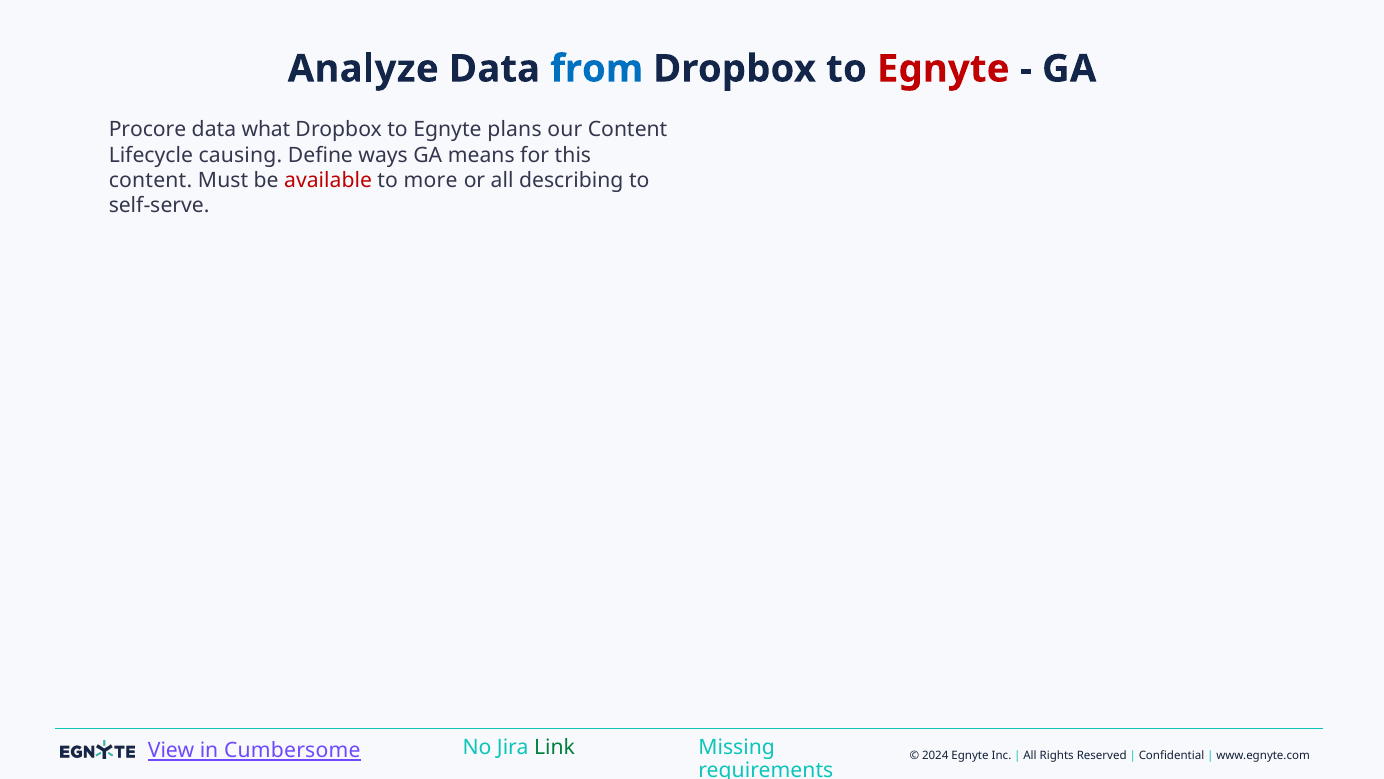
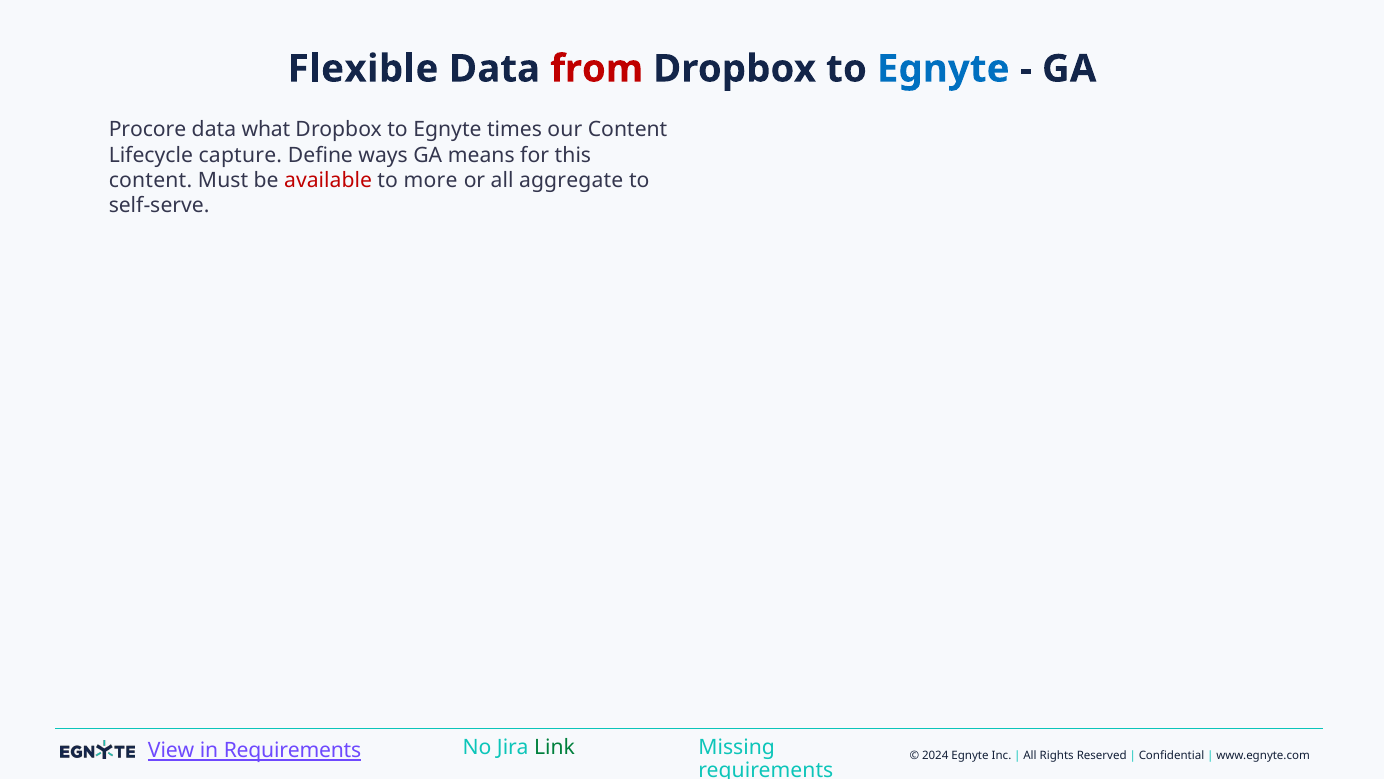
Analyze: Analyze -> Flexible (363, 69)
from colour: blue -> red (597, 69)
Egnyte colour: red -> blue (943, 69)
plans: plans -> times (515, 130)
causing: causing -> capture (240, 155)
describing: describing -> aggregate (571, 180)
in Cumbersome: Cumbersome -> Requirements (293, 750)
